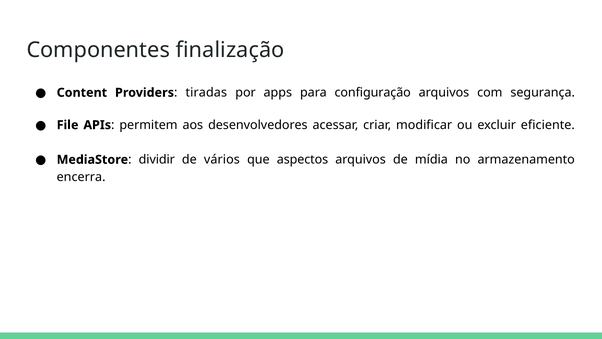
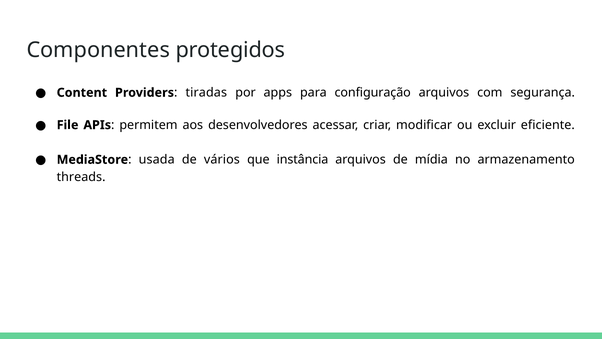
finalização: finalização -> protegidos (230, 50)
dividir: dividir -> usada (157, 159)
aspectos: aspectos -> instância (303, 159)
encerra: encerra -> threads (81, 177)
